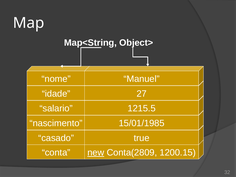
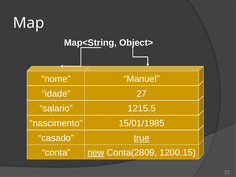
true underline: none -> present (142, 138)
